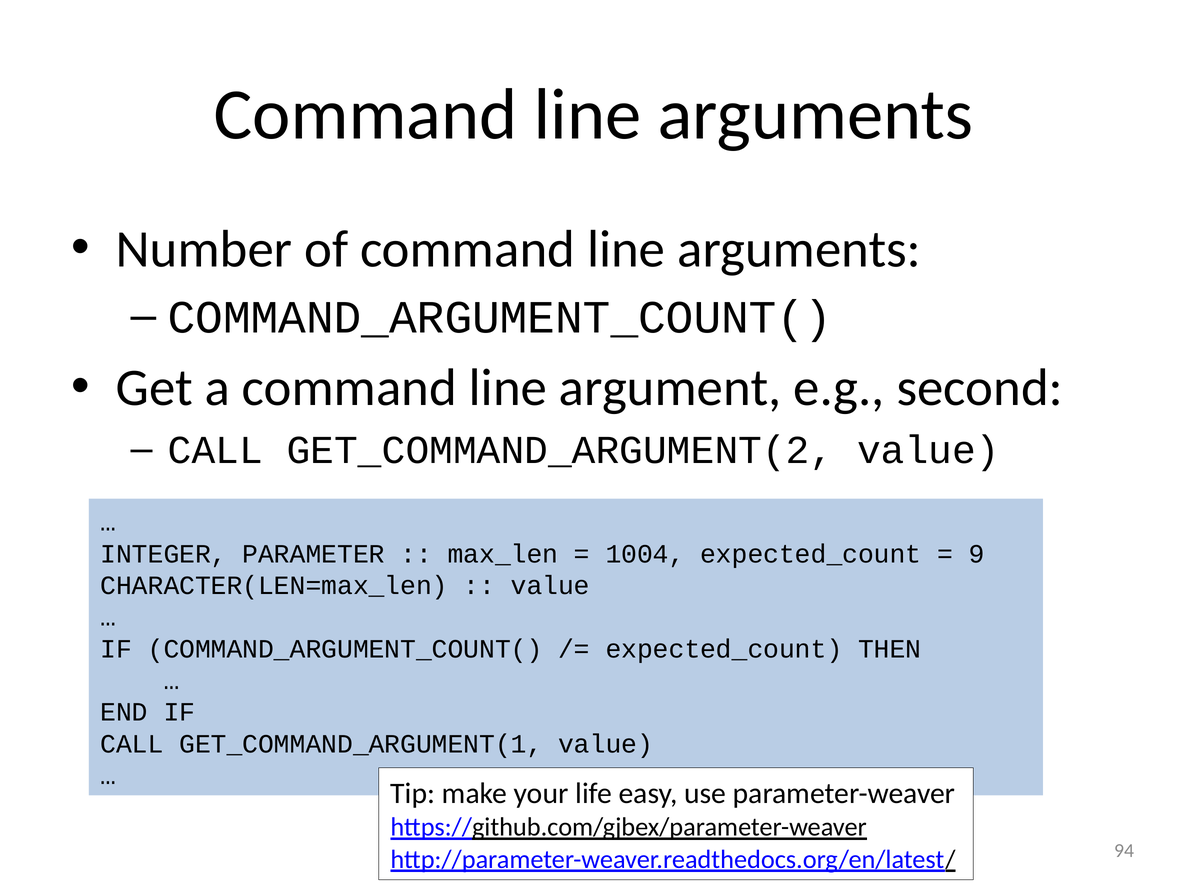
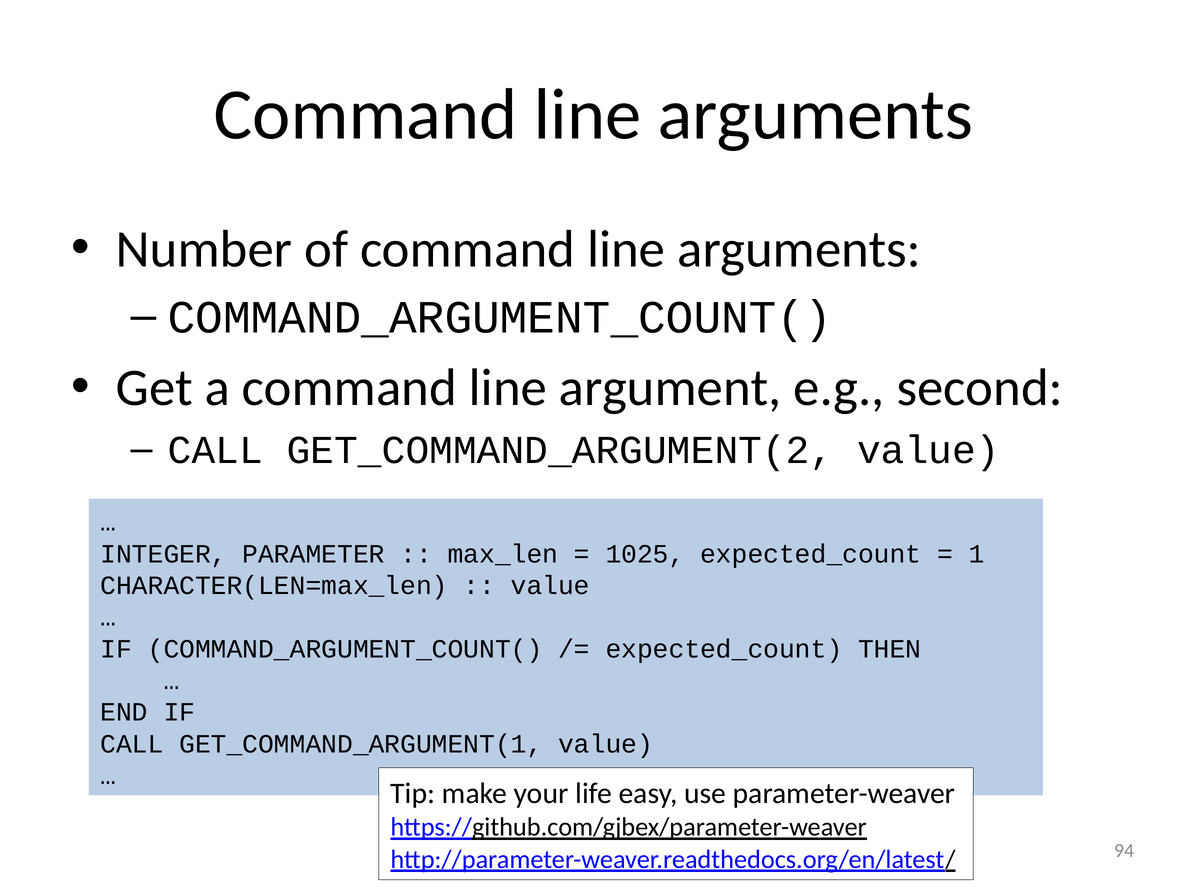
1004: 1004 -> 1025 (645, 554)
9: 9 -> 1 (976, 554)
